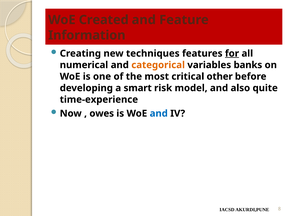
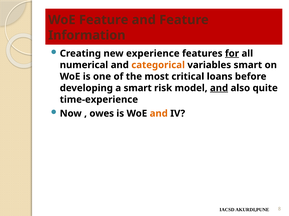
WoE Created: Created -> Feature (104, 20)
techniques: techniques -> experience (153, 54)
variables banks: banks -> smart (248, 65)
other: other -> loans (220, 77)
and underline: none -> present (219, 88)
and colour: blue -> orange (159, 114)
